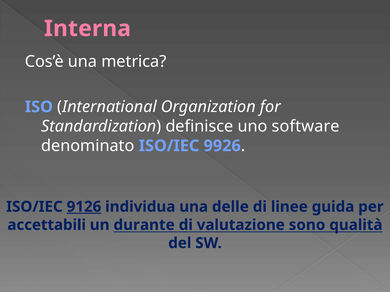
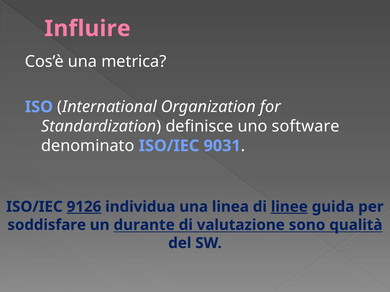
Interna: Interna -> Influire (87, 29)
9926: 9926 -> 9031 (222, 146)
delle: delle -> linea (230, 207)
linee underline: none -> present (289, 207)
accettabili: accettabili -> soddisfare (47, 225)
